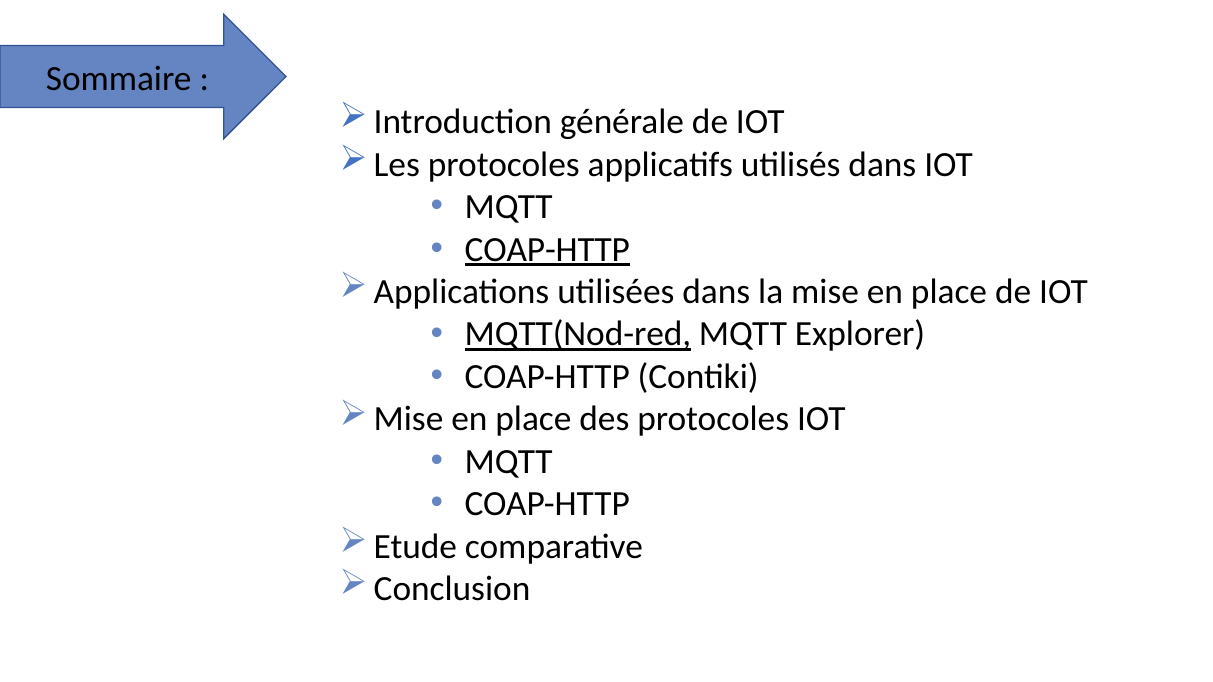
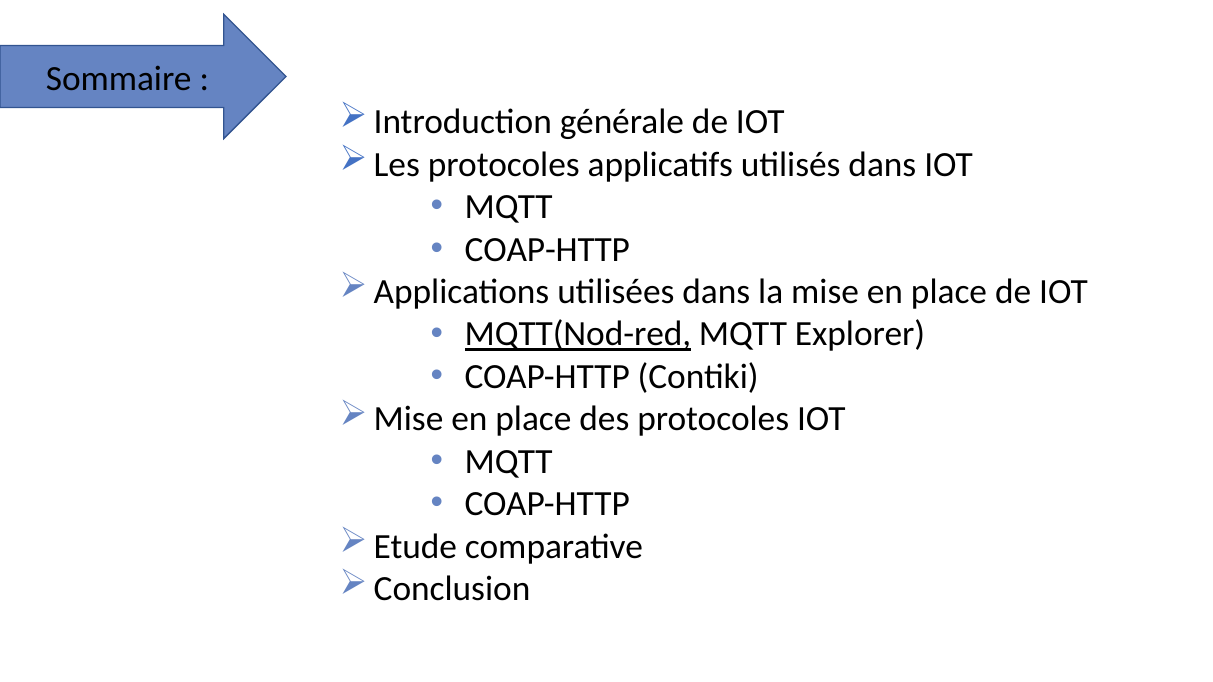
COAP-HTTP underline: present -> none (547, 249)
